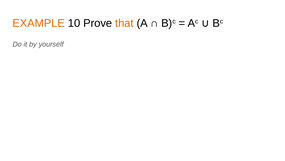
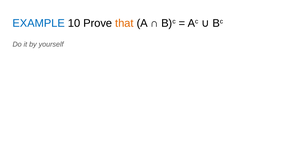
EXAMPLE colour: orange -> blue (39, 23)
